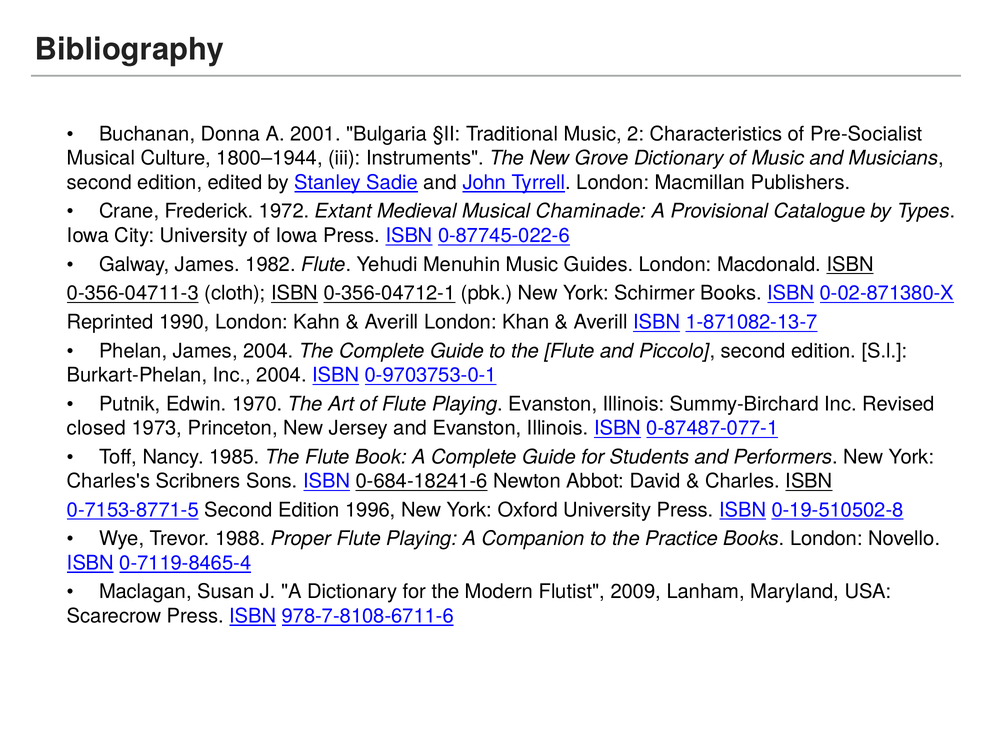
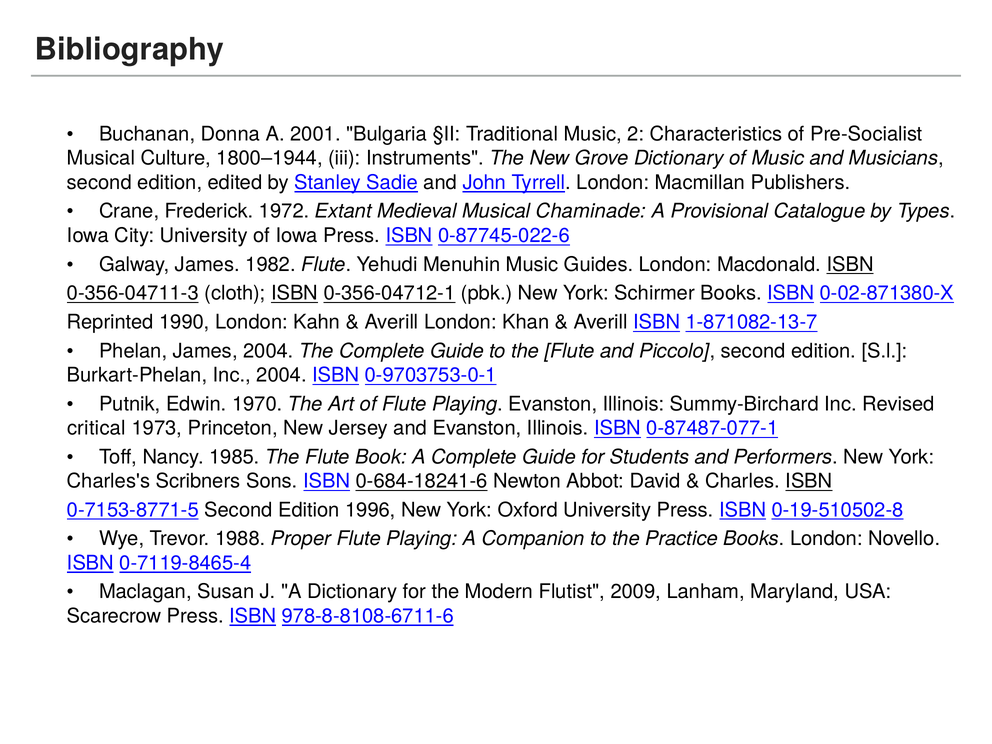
closed: closed -> critical (96, 428)
978-7-8108-6711-6: 978-7-8108-6711-6 -> 978-8-8108-6711-6 (368, 616)
